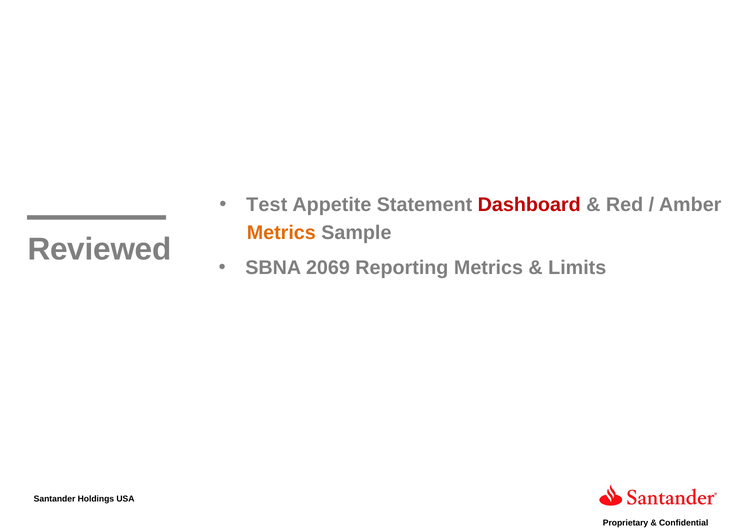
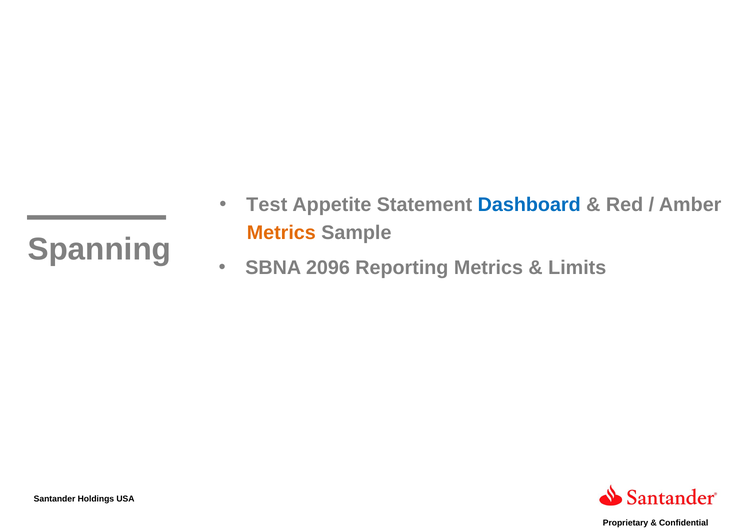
Dashboard colour: red -> blue (529, 205)
Reviewed: Reviewed -> Spanning (99, 249)
2069: 2069 -> 2096 (328, 268)
